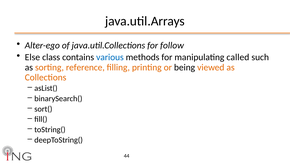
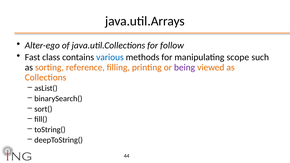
Else: Else -> Fast (33, 57)
called: called -> scope (238, 57)
being colour: black -> purple (185, 67)
